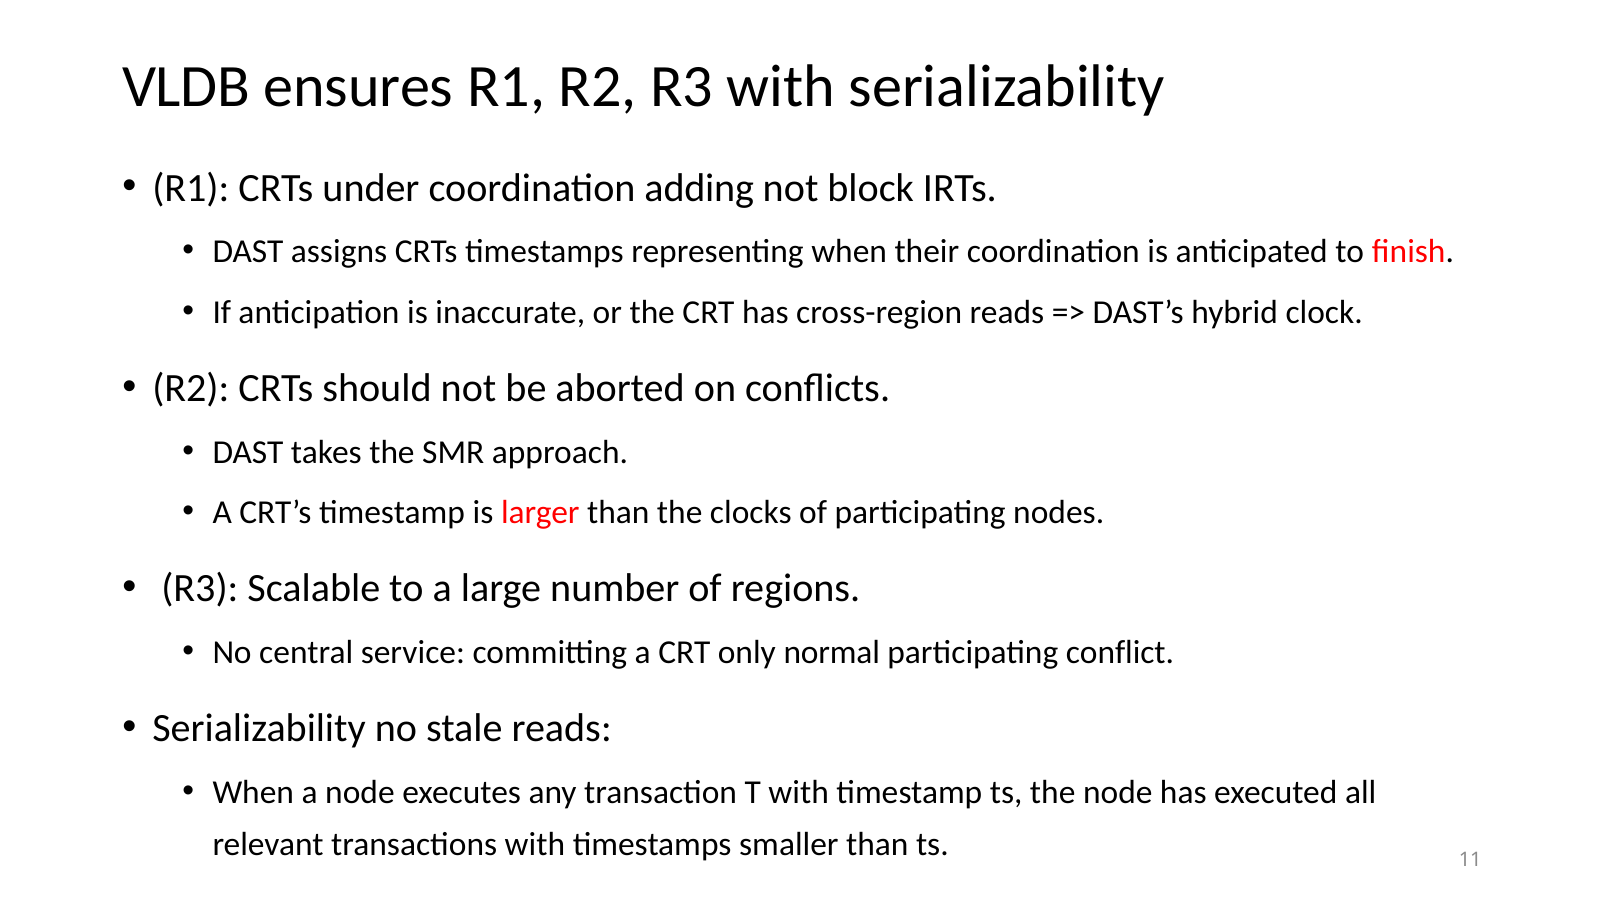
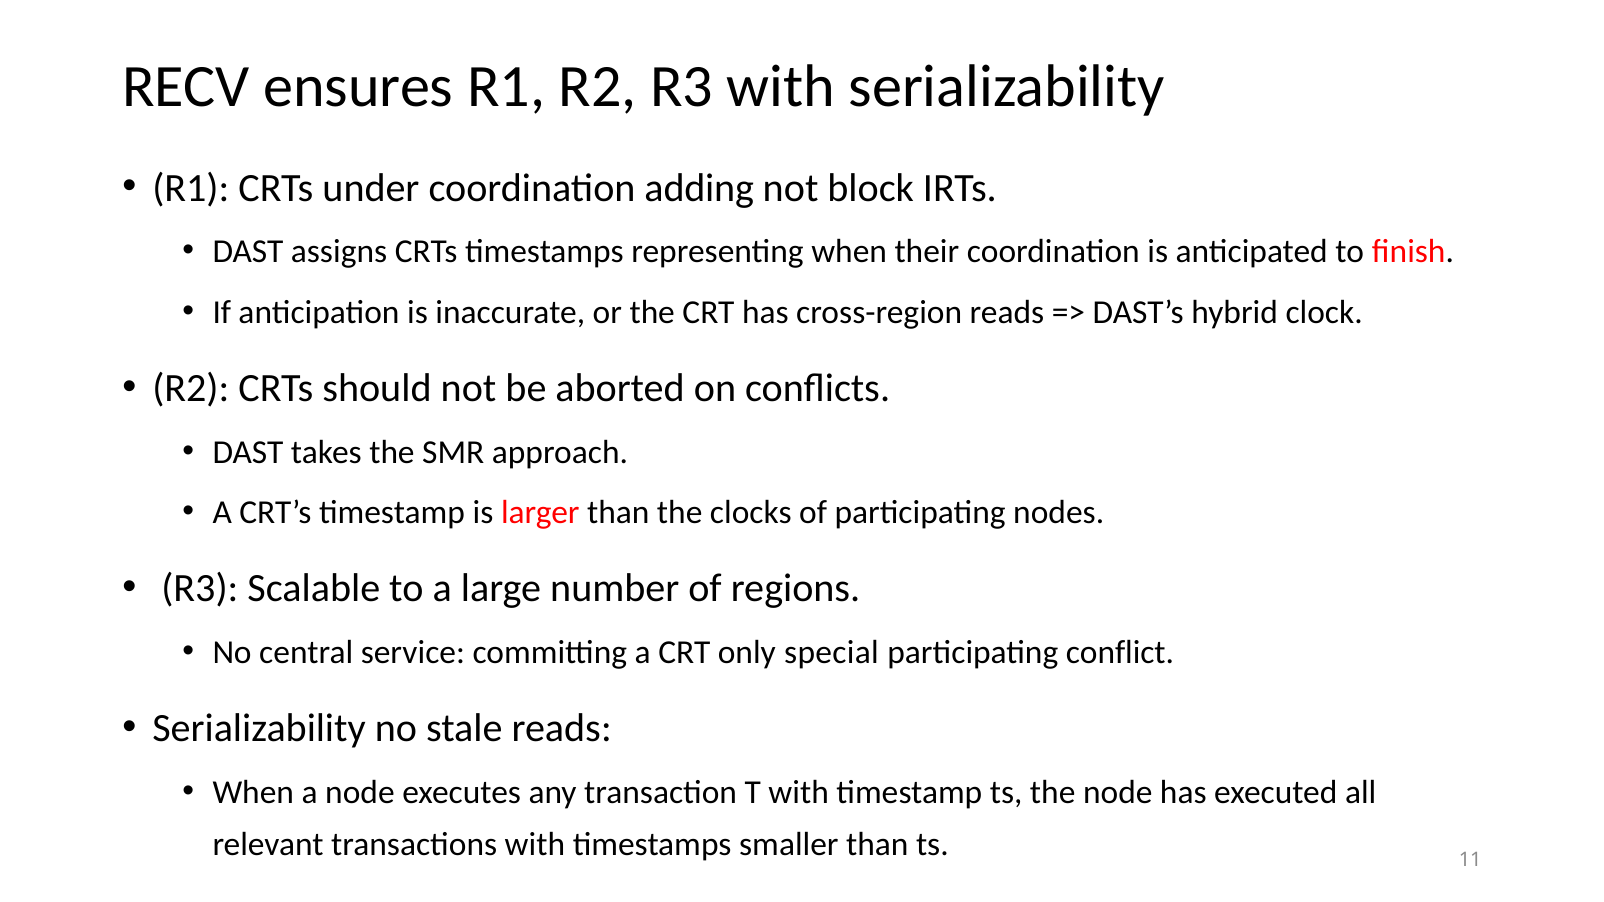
VLDB: VLDB -> RECV (186, 87)
normal: normal -> special (832, 653)
